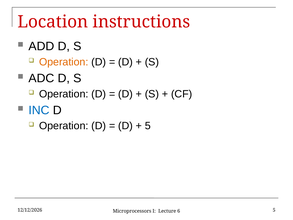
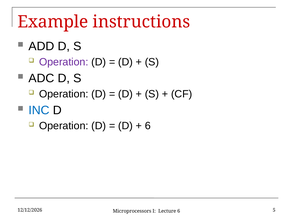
Location: Location -> Example (53, 22)
Operation colour: orange -> purple (64, 62)
5: 5 -> 6 (148, 126)
